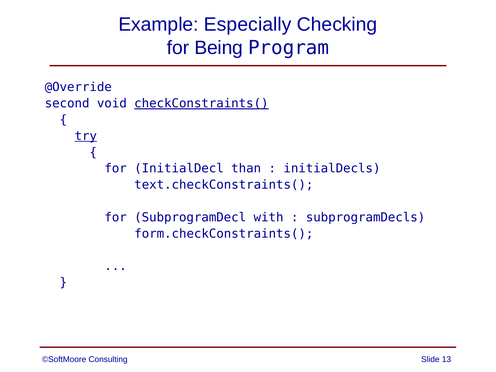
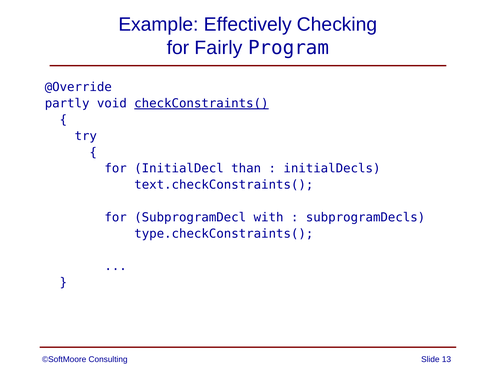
Especially: Especially -> Effectively (248, 25)
Being: Being -> Fairly (219, 48)
second: second -> partly (67, 104)
try underline: present -> none (86, 136)
form.checkConstraints(: form.checkConstraints( -> type.checkConstraints( (224, 234)
